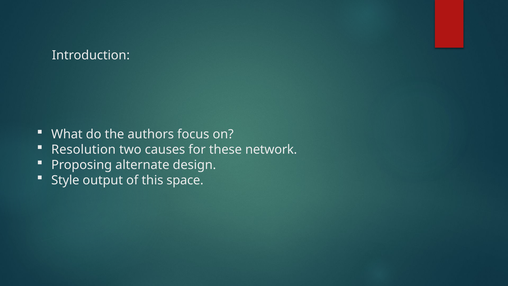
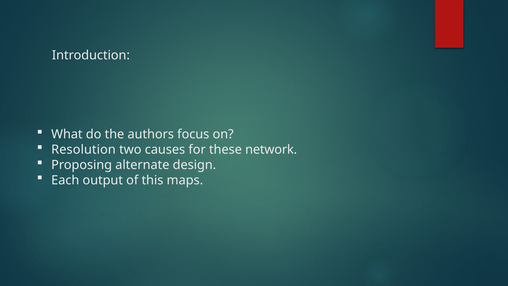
Style: Style -> Each (65, 180)
space: space -> maps (185, 180)
